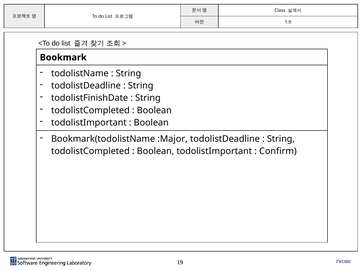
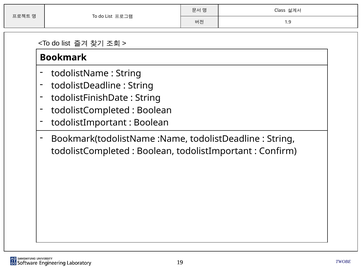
:Major: :Major -> :Name (173, 139)
